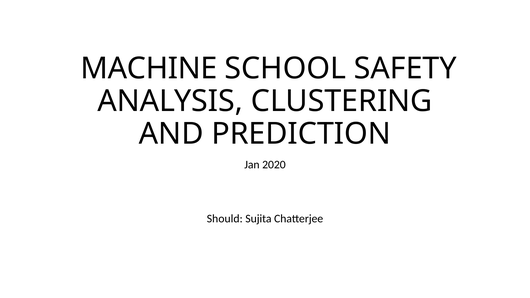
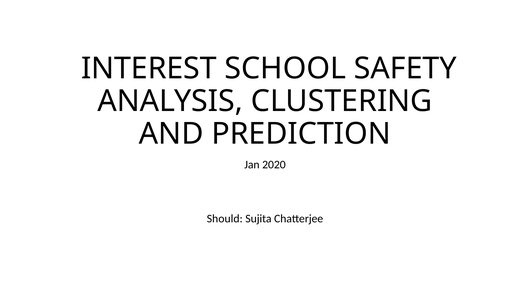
MACHINE: MACHINE -> INTEREST (149, 68)
